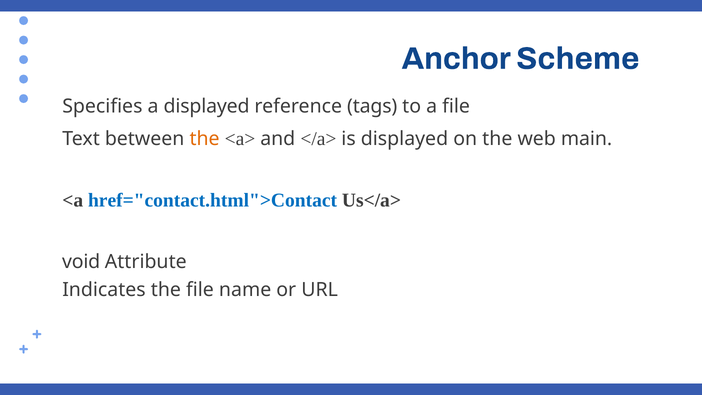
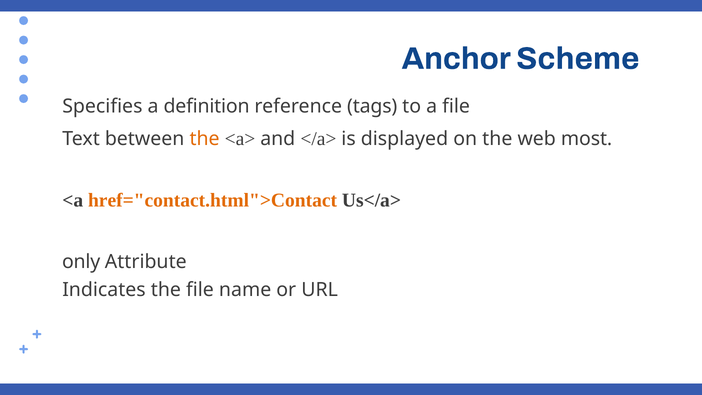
a displayed: displayed -> definition (207, 106)
main: main -> most (587, 139)
href="contact.html">Contact colour: blue -> orange (213, 200)
void: void -> only (81, 262)
